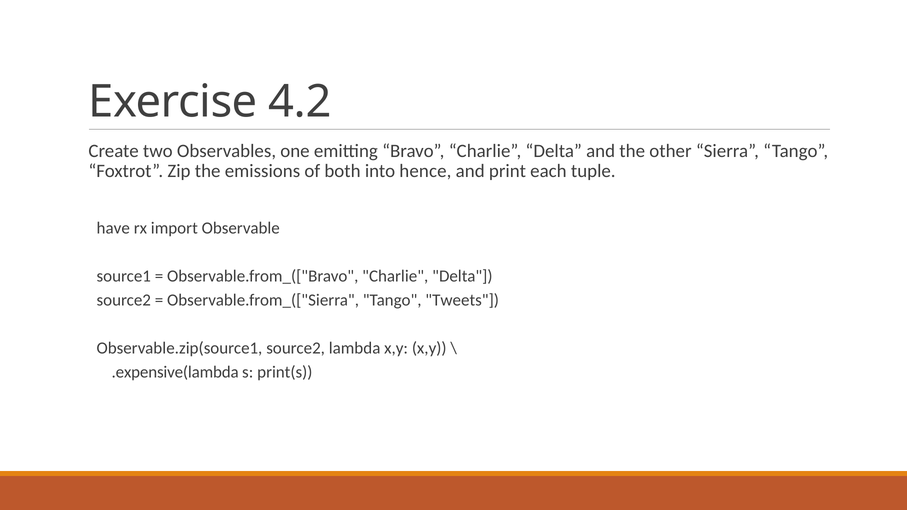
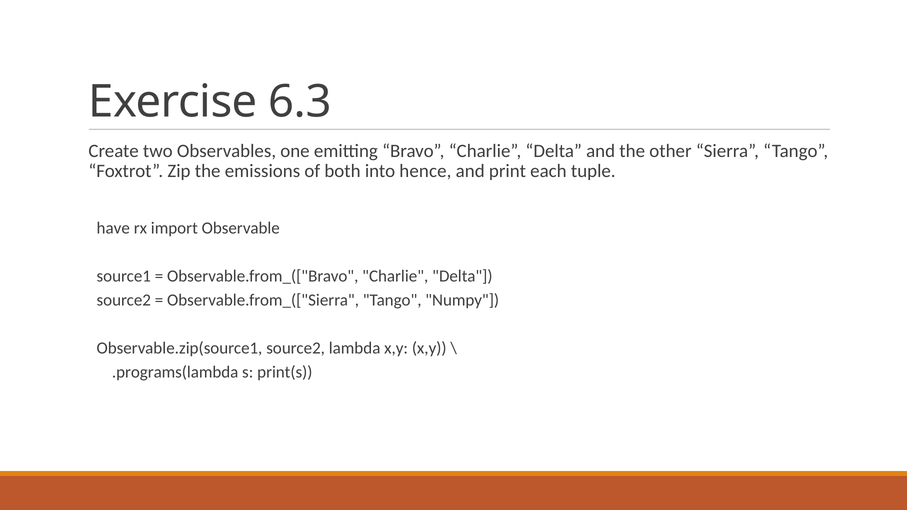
4.2: 4.2 -> 6.3 (300, 102)
Tweets: Tweets -> Numpy (462, 300)
.expensive(lambda: .expensive(lambda -> .programs(lambda (175, 372)
